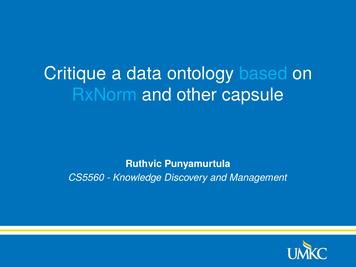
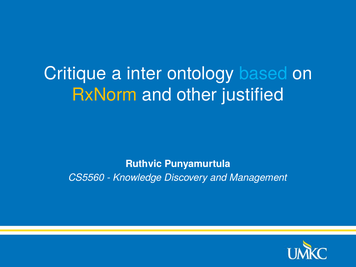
data: data -> inter (144, 73)
RxNorm colour: light blue -> yellow (104, 95)
capsule: capsule -> justified (253, 95)
